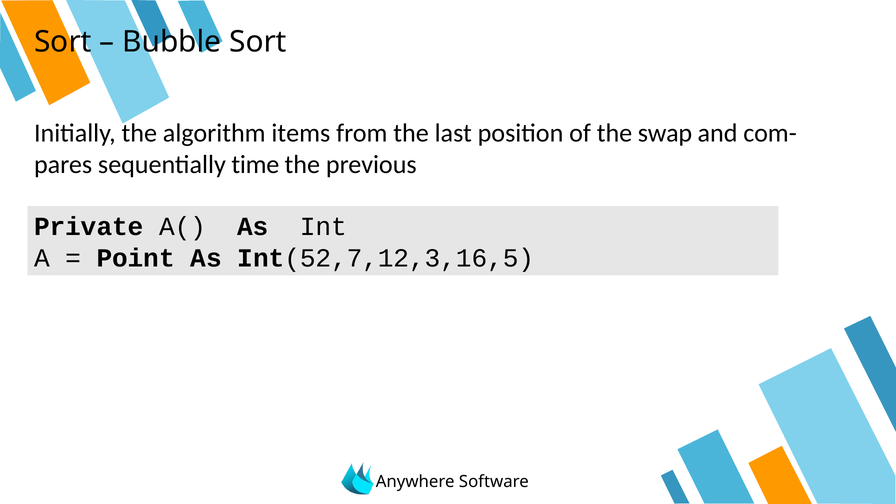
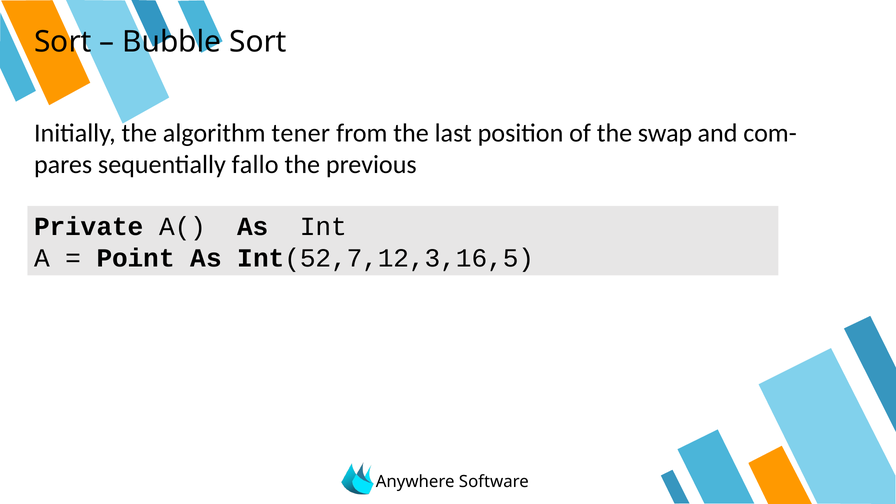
items: items -> tener (301, 133)
time: time -> fallo (255, 164)
